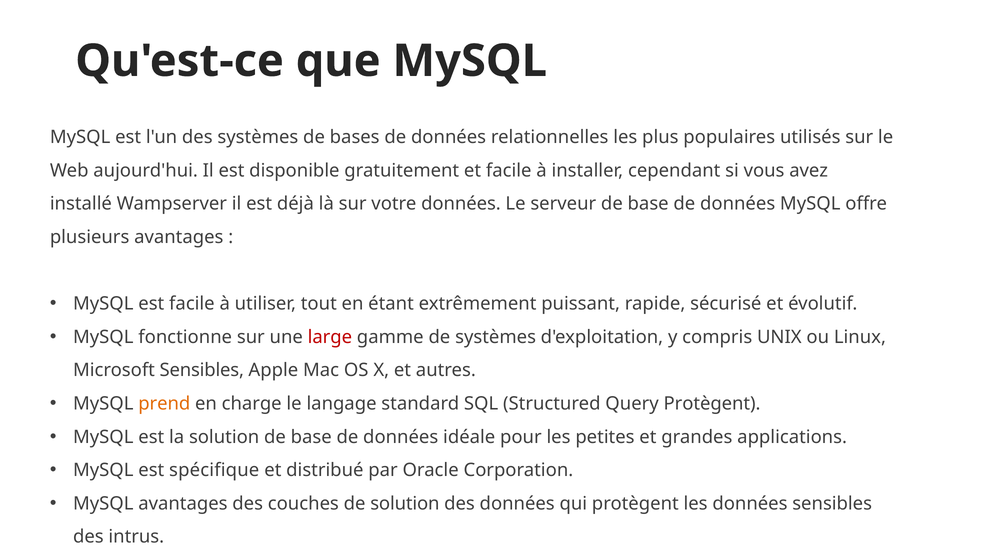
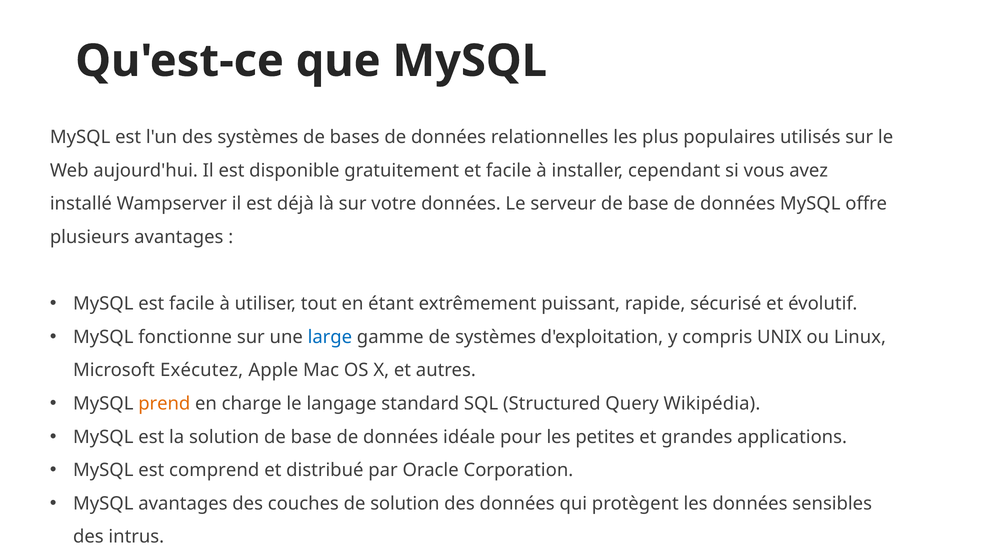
large colour: red -> blue (330, 337)
Microsoft Sensibles: Sensibles -> Exécutez (202, 370)
Query Protègent: Protègent -> Wikipédia (712, 404)
spécifique: spécifique -> comprend (214, 470)
